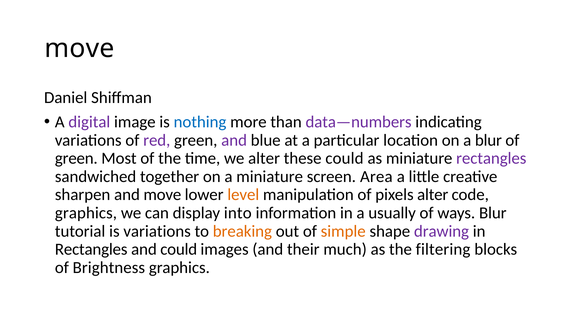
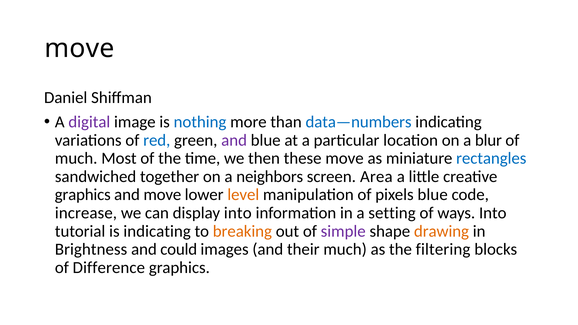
data—numbers colour: purple -> blue (359, 122)
red colour: purple -> blue (157, 140)
green: green -> much (76, 158)
we alter: alter -> then (264, 158)
these could: could -> move (345, 158)
rectangles colour: purple -> blue (491, 158)
a miniature: miniature -> neighbors (270, 177)
sharpen: sharpen -> graphics (83, 195)
pixels alter: alter -> blue (433, 195)
graphics: graphics -> increase (86, 213)
usually: usually -> setting (392, 213)
ways Blur: Blur -> Into (493, 213)
is variations: variations -> indicating (157, 231)
simple colour: orange -> purple (343, 231)
drawing colour: purple -> orange (441, 231)
Rectangles: Rectangles -> Brightness (91, 249)
Brightness: Brightness -> Difference (109, 268)
